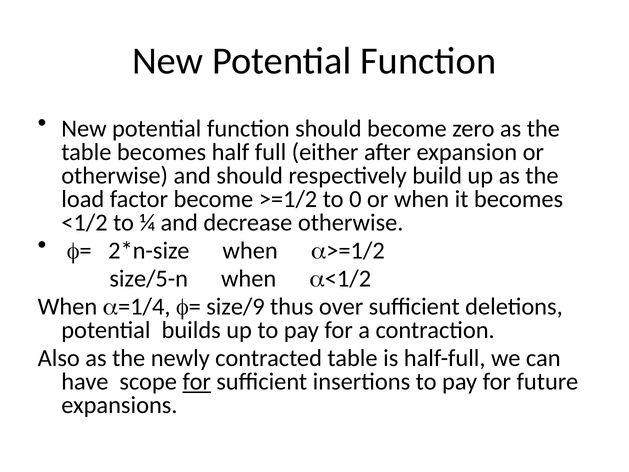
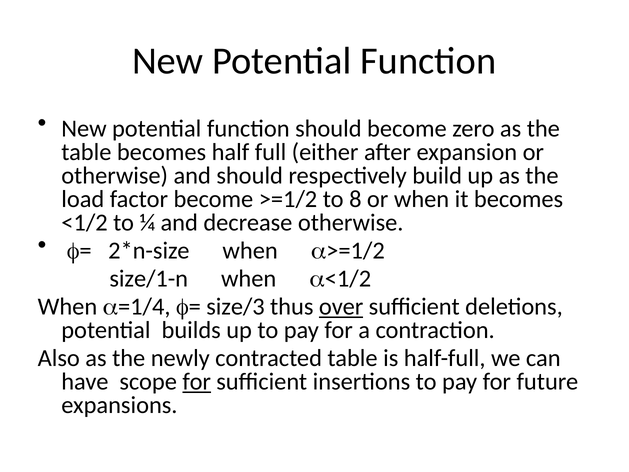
0: 0 -> 8 (355, 199)
size/5-n: size/5-n -> size/1-n (149, 279)
size/9: size/9 -> size/3 (236, 307)
over underline: none -> present (341, 307)
